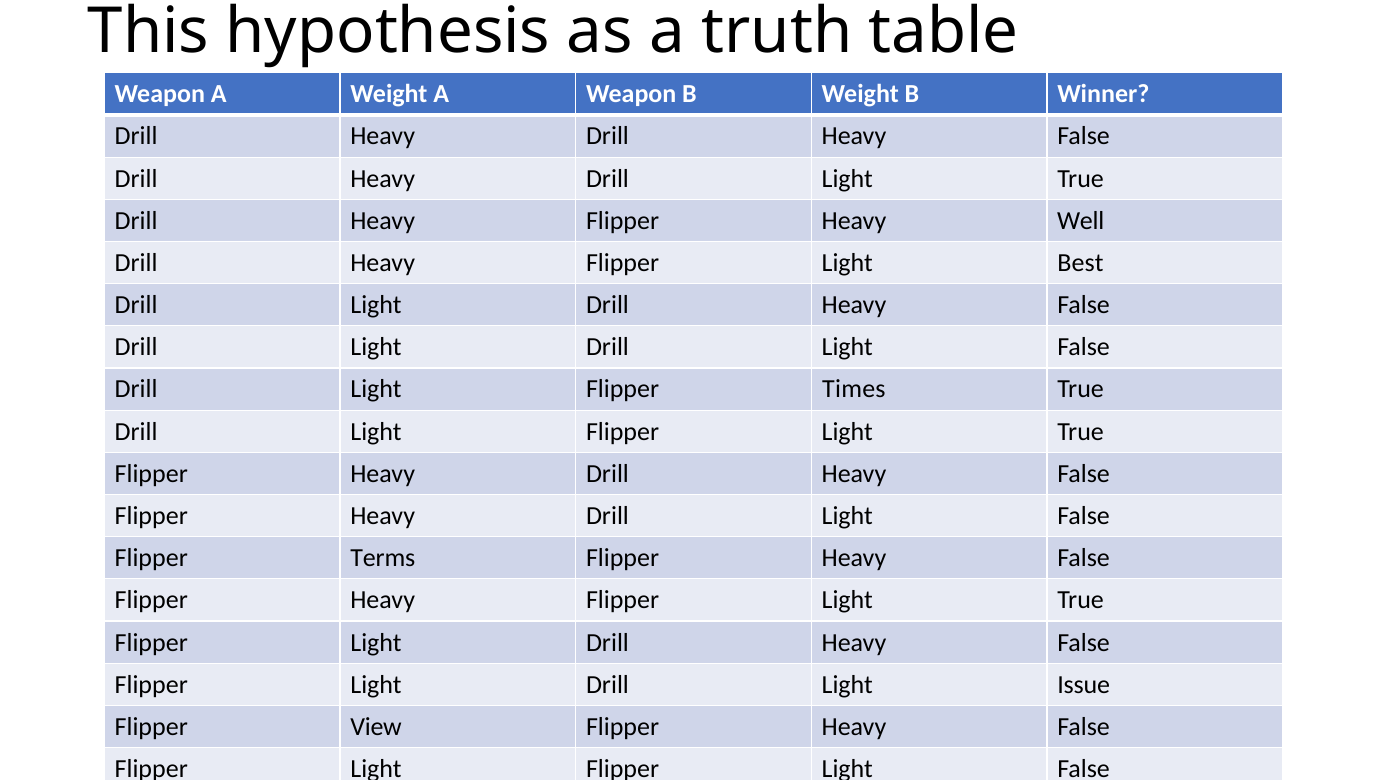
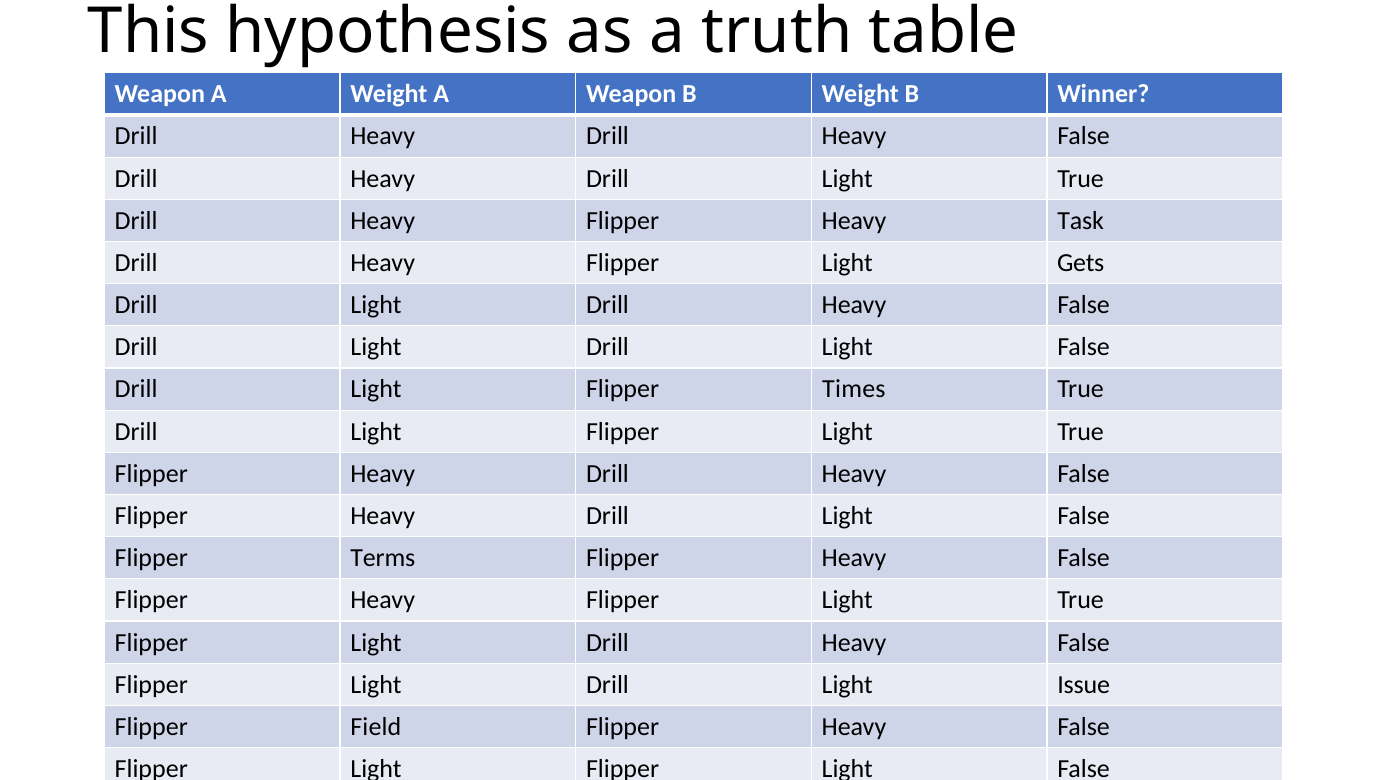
Well: Well -> Task (1081, 221)
Best: Best -> Gets (1081, 263)
View: View -> Field (376, 727)
